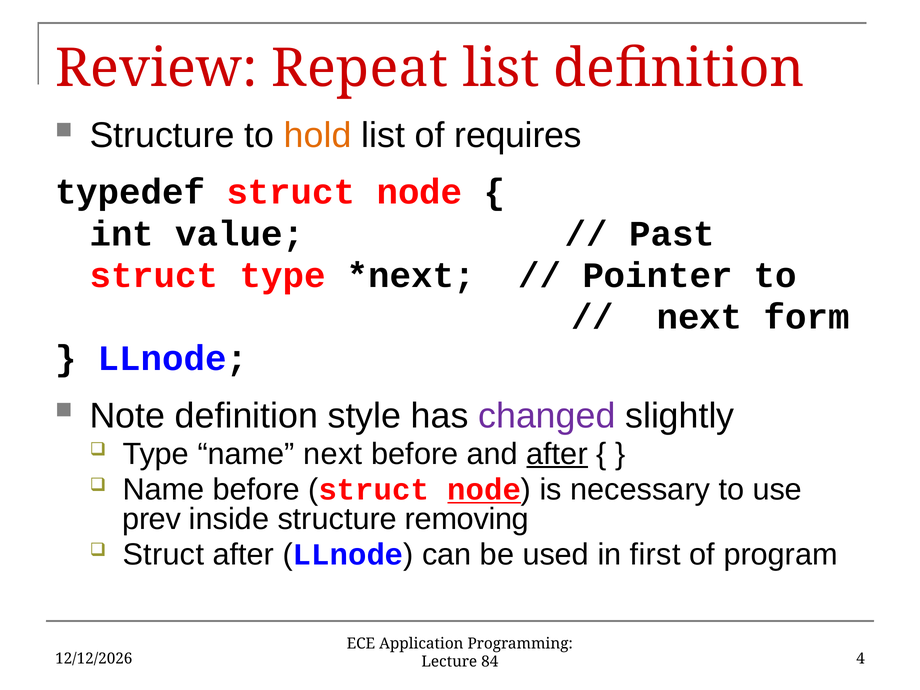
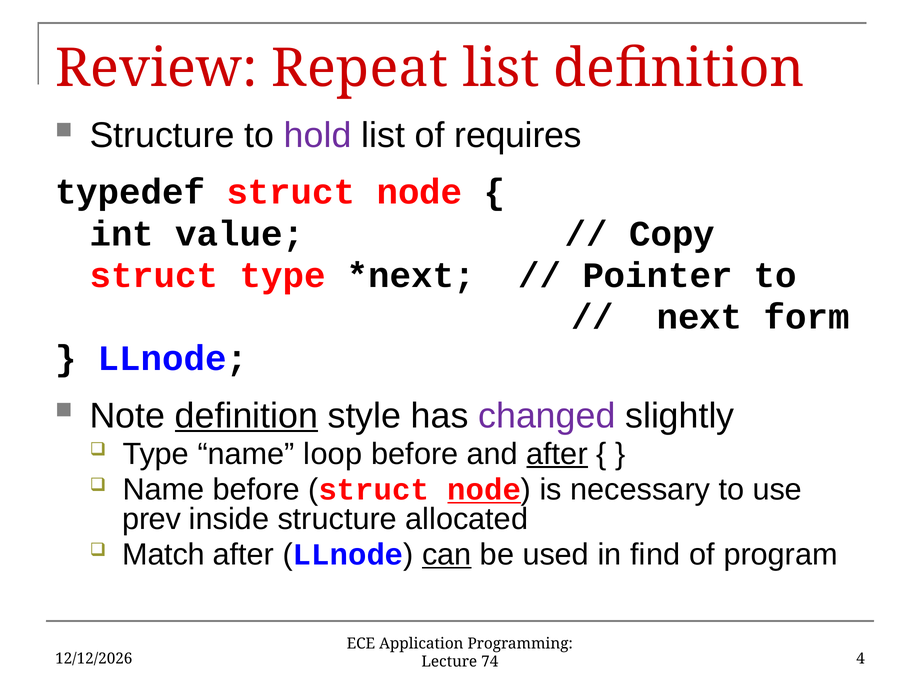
hold colour: orange -> purple (318, 135)
Past: Past -> Copy (672, 234)
definition underline: none -> present (246, 416)
name next: next -> loop (333, 454)
removing: removing -> allocated (467, 519)
Struct: Struct -> Match (164, 555)
can underline: none -> present (447, 555)
first: first -> find (655, 555)
84: 84 -> 74 (490, 662)
